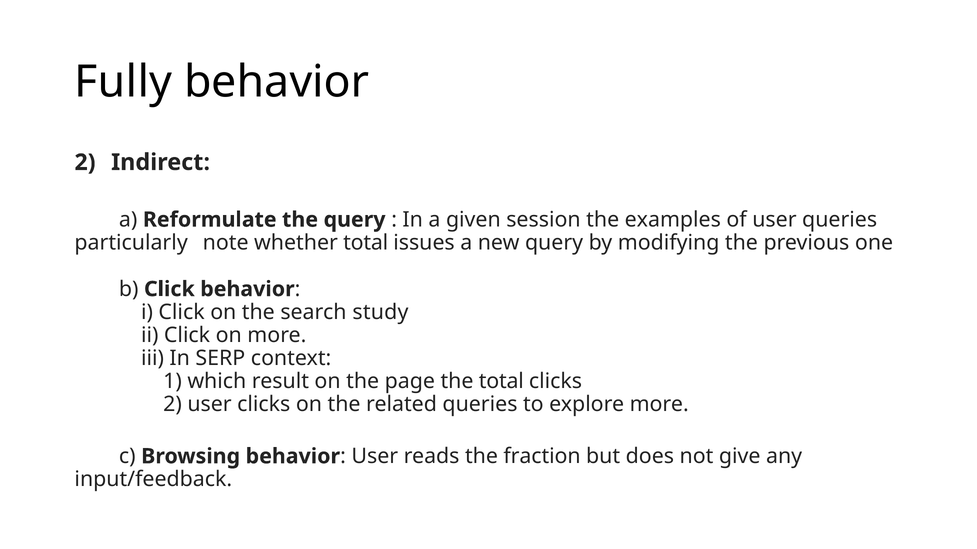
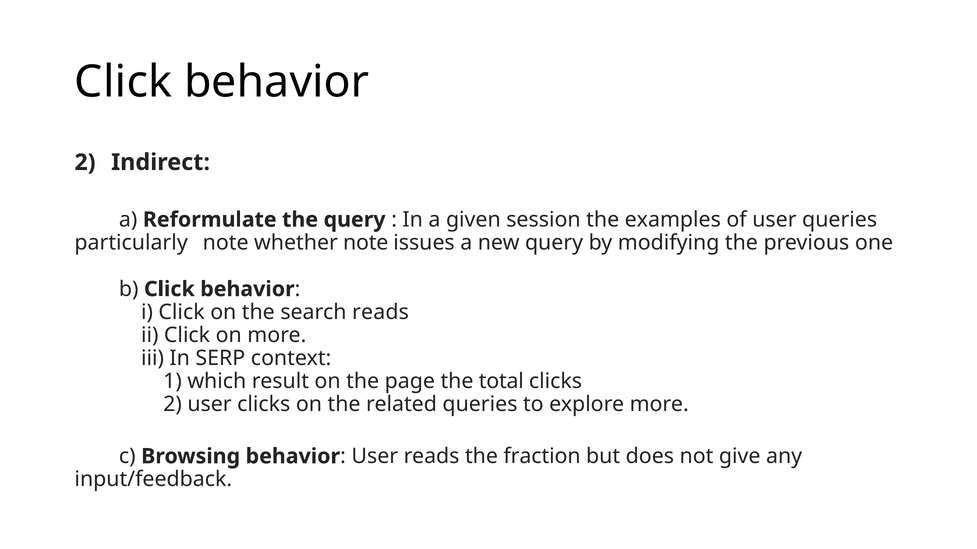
Fully: Fully -> Click (123, 82)
whether total: total -> note (366, 243)
search study: study -> reads (381, 312)
